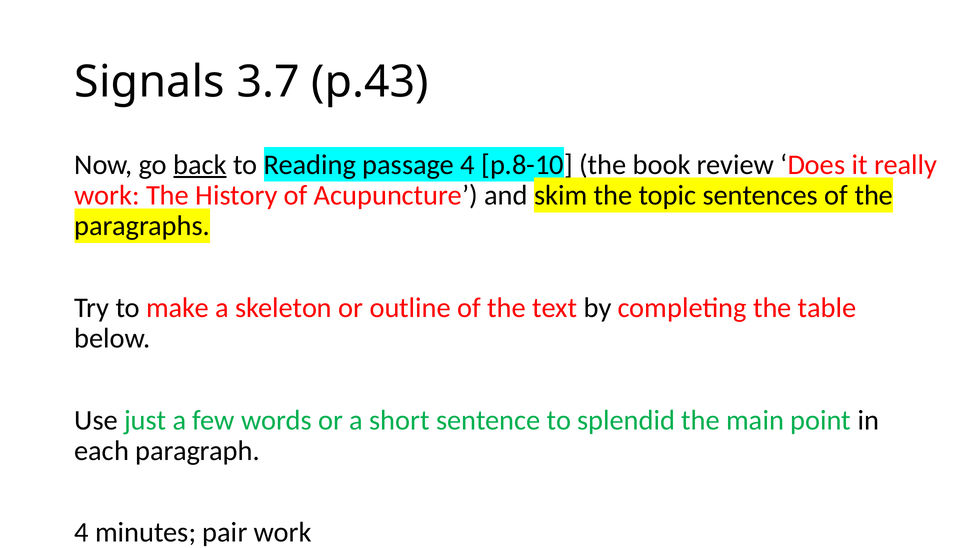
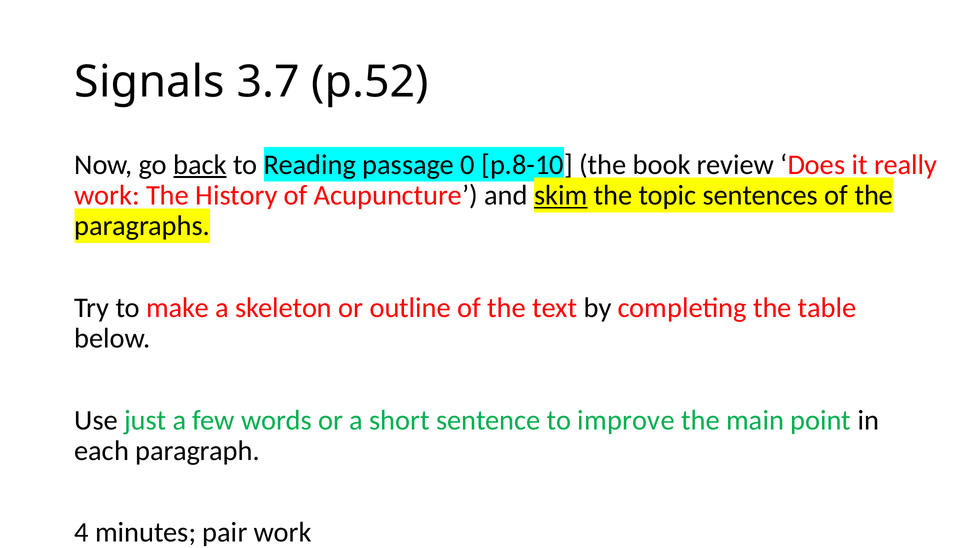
p.43: p.43 -> p.52 (370, 82)
passage 4: 4 -> 0 (468, 165)
skim underline: none -> present (561, 196)
splendid: splendid -> improve (626, 421)
